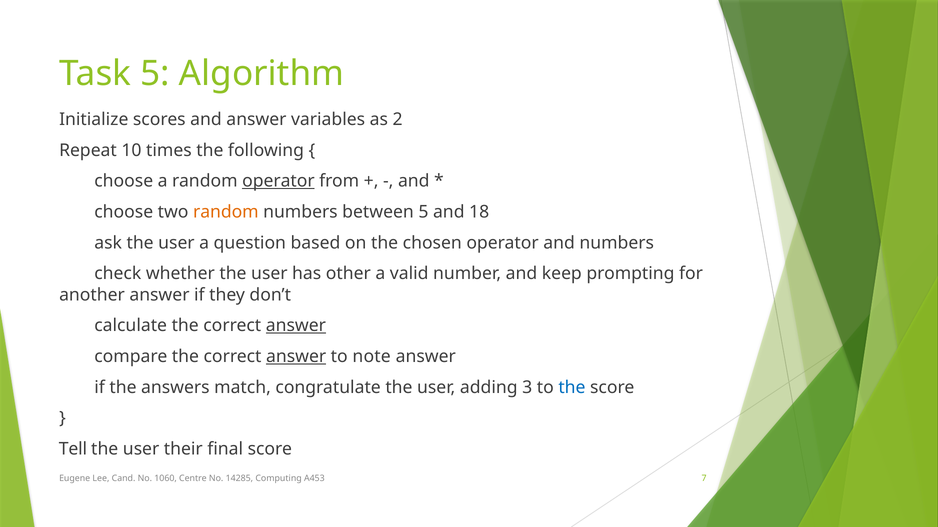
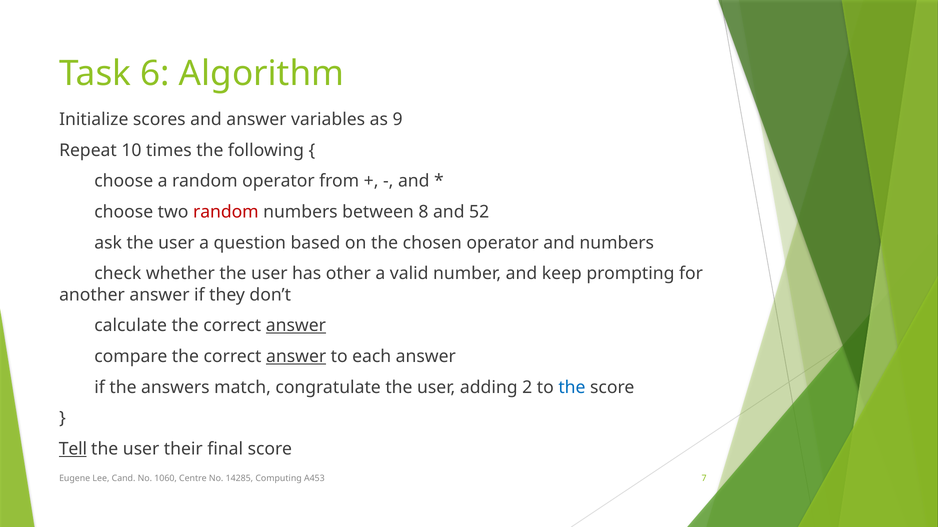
Task 5: 5 -> 6 (155, 74)
2: 2 -> 9 (398, 120)
operator underline: present -> none (278, 181)
random colour: orange -> red (226, 212)
between 5: 5 -> 8 (423, 212)
18: 18 -> 52 (479, 212)
note: note -> each (372, 357)
3: 3 -> 2 (527, 388)
Tell underline: none -> present (73, 449)
